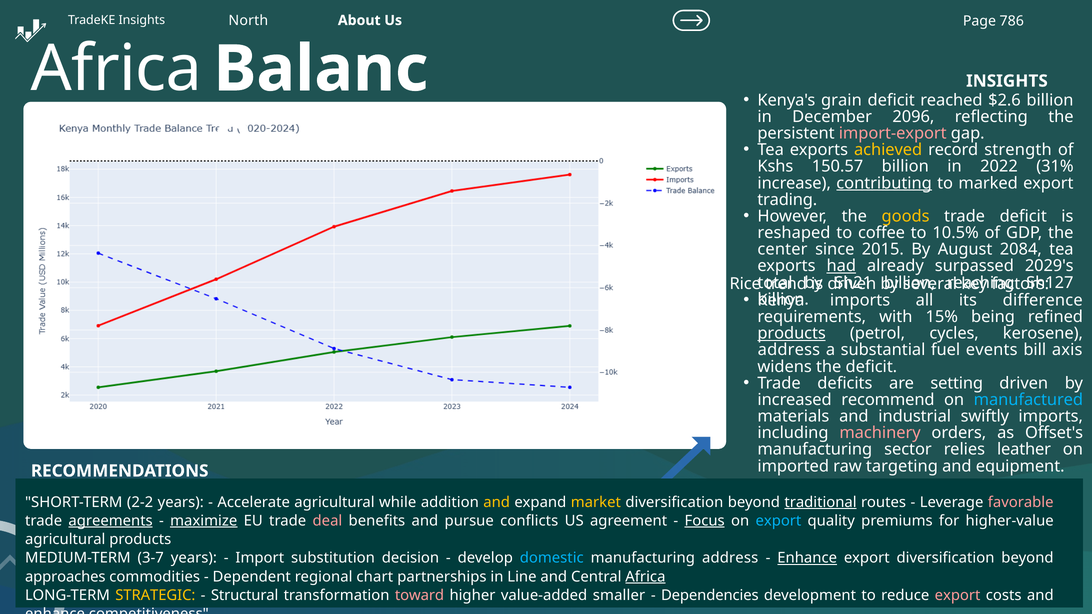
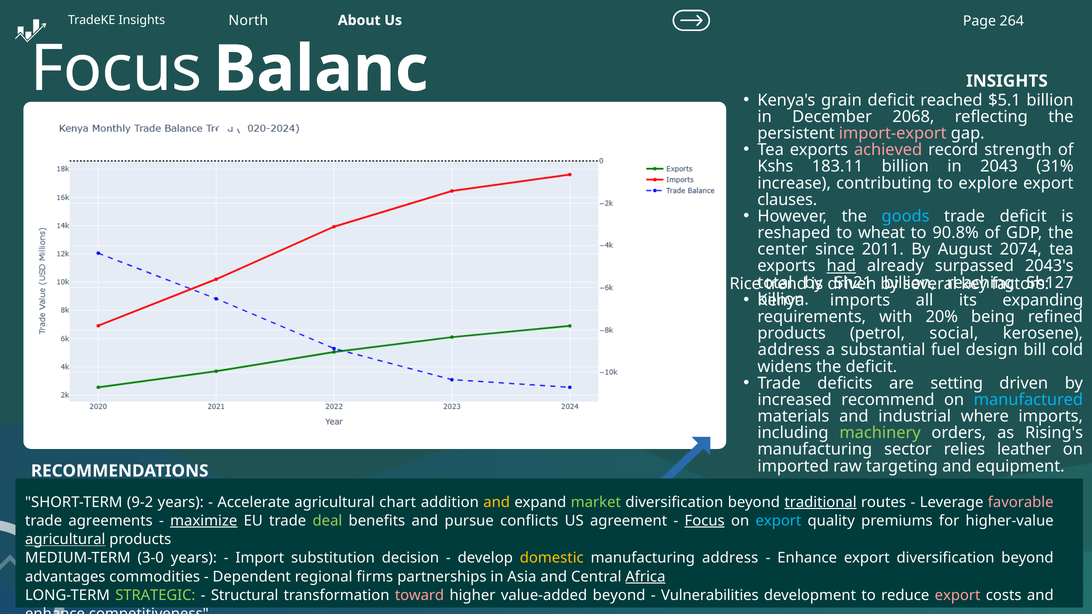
786: 786 -> 264 (1012, 21)
Africa: Africa -> Focus (116, 69)
$2.6: $2.6 -> $5.1 (1004, 100)
2096: 2096 -> 2068 (913, 117)
achieved colour: yellow -> pink (888, 150)
150.57: 150.57 -> 183.11 (838, 167)
2022: 2022 -> 2043 (999, 167)
contributing underline: present -> none (884, 183)
marked: marked -> explore (988, 183)
trading: trading -> clauses (787, 200)
goods colour: yellow -> light blue (906, 216)
coffee: coffee -> wheat (882, 233)
10.5%: 10.5% -> 90.8% (956, 233)
2015: 2015 -> 2011 (883, 250)
2084: 2084 -> 2074 (1021, 250)
2029's: 2029's -> 2043's (1049, 266)
difference: difference -> expanding (1043, 300)
15%: 15% -> 20% (942, 317)
products underline: present -> none (792, 334)
cycles: cycles -> social (954, 334)
events: events -> design (992, 350)
axis: axis -> cold (1067, 350)
swiftly: swiftly -> where (985, 417)
machinery colour: pink -> light green (880, 433)
Offset's: Offset's -> Rising's (1054, 433)
2-2: 2-2 -> 9-2 (140, 502)
while: while -> chart (398, 502)
market colour: yellow -> light green (596, 502)
agreements underline: present -> none (111, 521)
deal colour: pink -> light green (327, 521)
agricultural underline: none -> present (65, 540)
3-7: 3-7 -> 3-0 (151, 558)
domestic colour: light blue -> yellow (552, 558)
Enhance underline: present -> none (807, 558)
approaches: approaches -> advantages (65, 577)
chart: chart -> firms (375, 577)
Line: Line -> Asia (522, 577)
STRATEGIC colour: yellow -> light green (155, 596)
value-added smaller: smaller -> beyond (619, 596)
Dependencies: Dependencies -> Vulnerabilities (710, 596)
